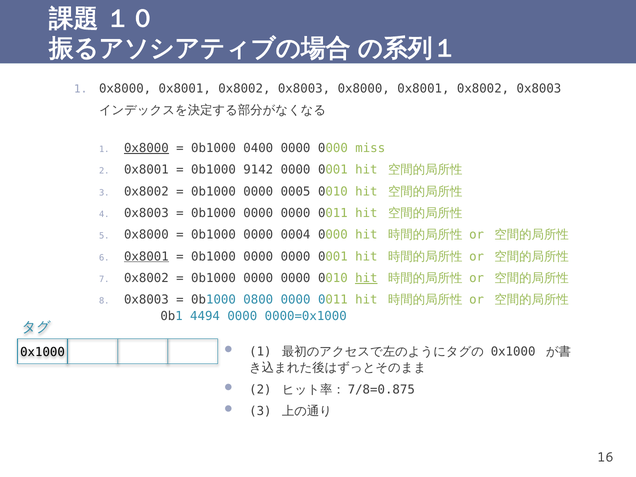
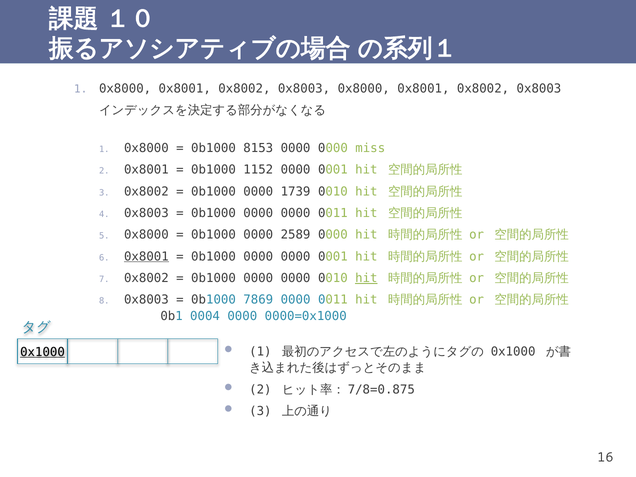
0x8000 underline: present -> none (146, 148)
0400: 0400 -> 8153 (258, 148)
9142: 9142 -> 1152 (258, 170)
0005: 0005 -> 1739 (296, 192)
0004: 0004 -> 2589 (296, 235)
0800: 0800 -> 7869 (258, 300)
4494: 4494 -> 0004 (205, 316)
0x1000 underline: none -> present (43, 352)
